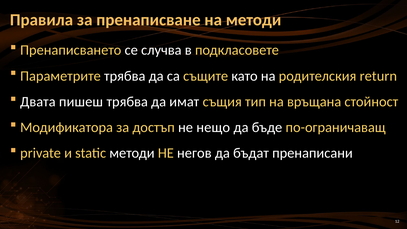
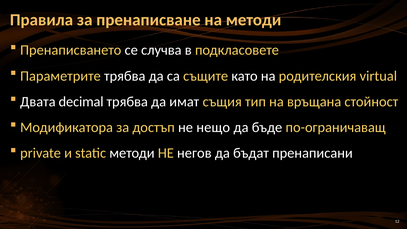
return: return -> virtual (378, 76)
пишеш: пишеш -> decimal (81, 102)
